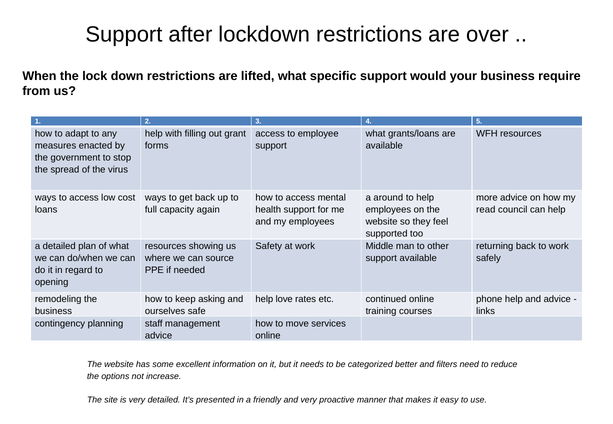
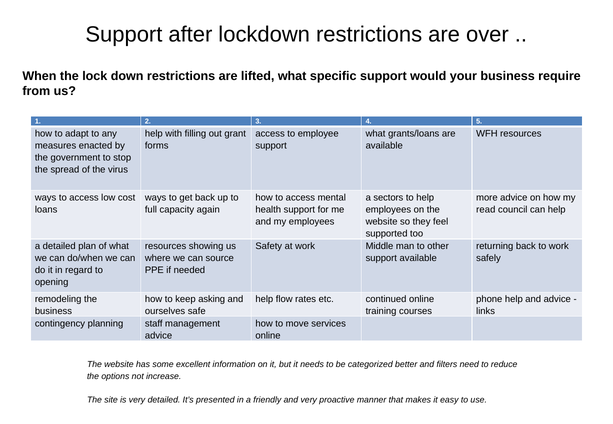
around: around -> sectors (388, 198)
love: love -> flow (284, 299)
